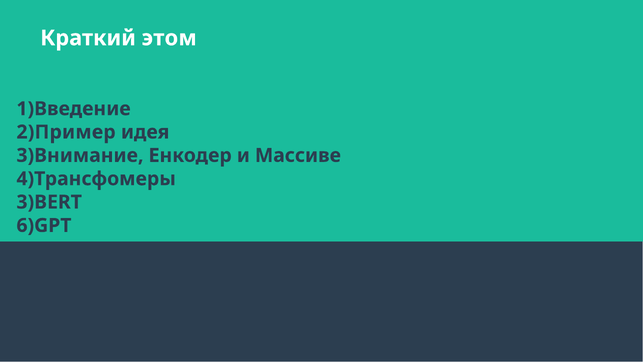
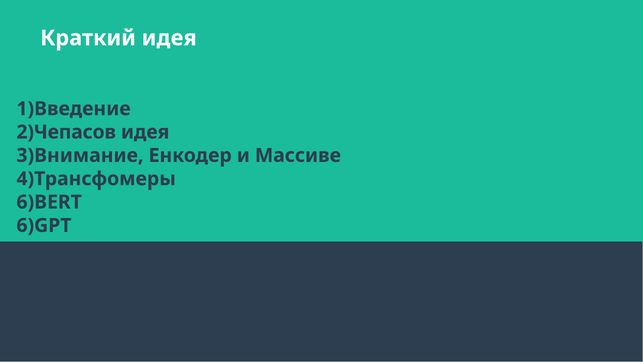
Краткий этом: этом -> идея (169, 38)
2)Пример: 2)Пример -> 2)Чепасов (66, 132)
3)BERT: 3)BERT -> 6)BERT (49, 202)
